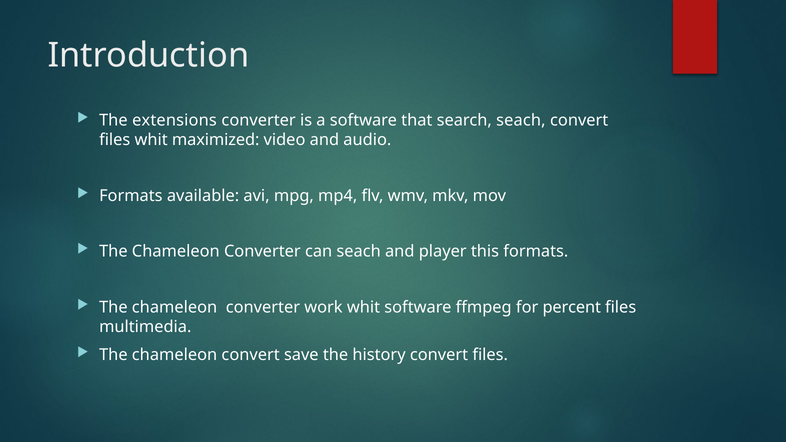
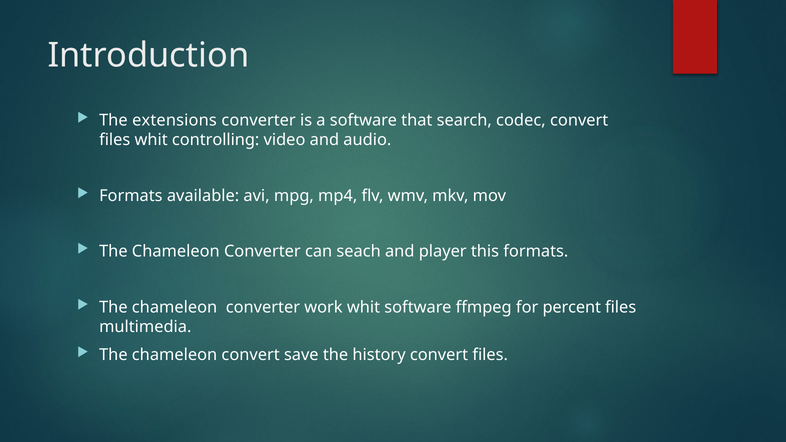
search seach: seach -> codec (521, 120)
maximized: maximized -> controlling (216, 140)
